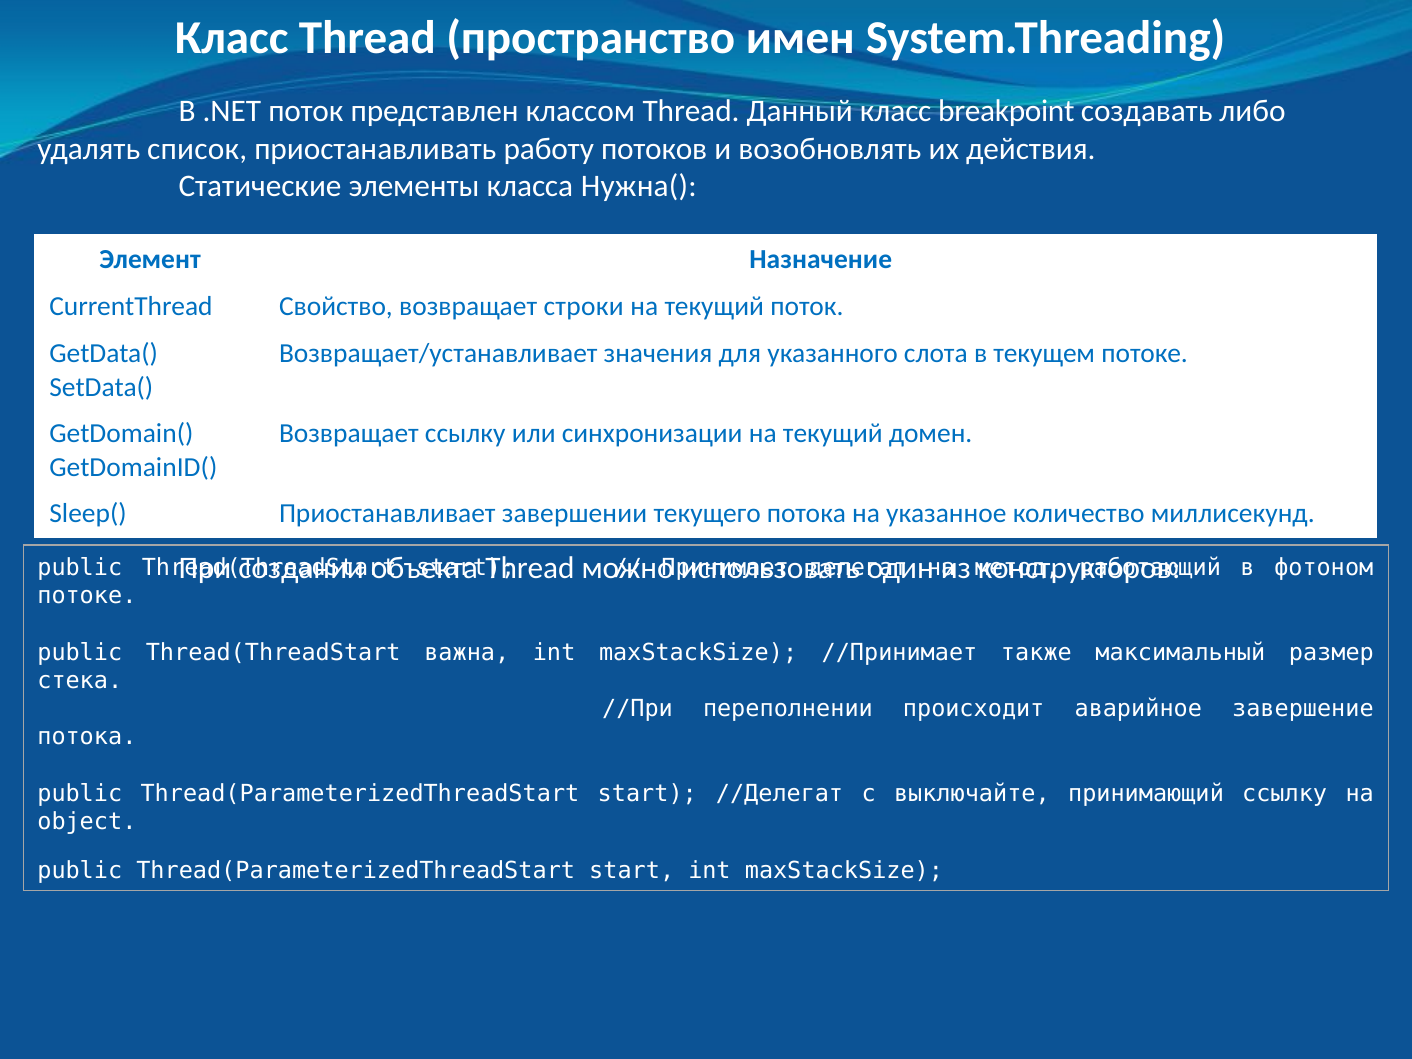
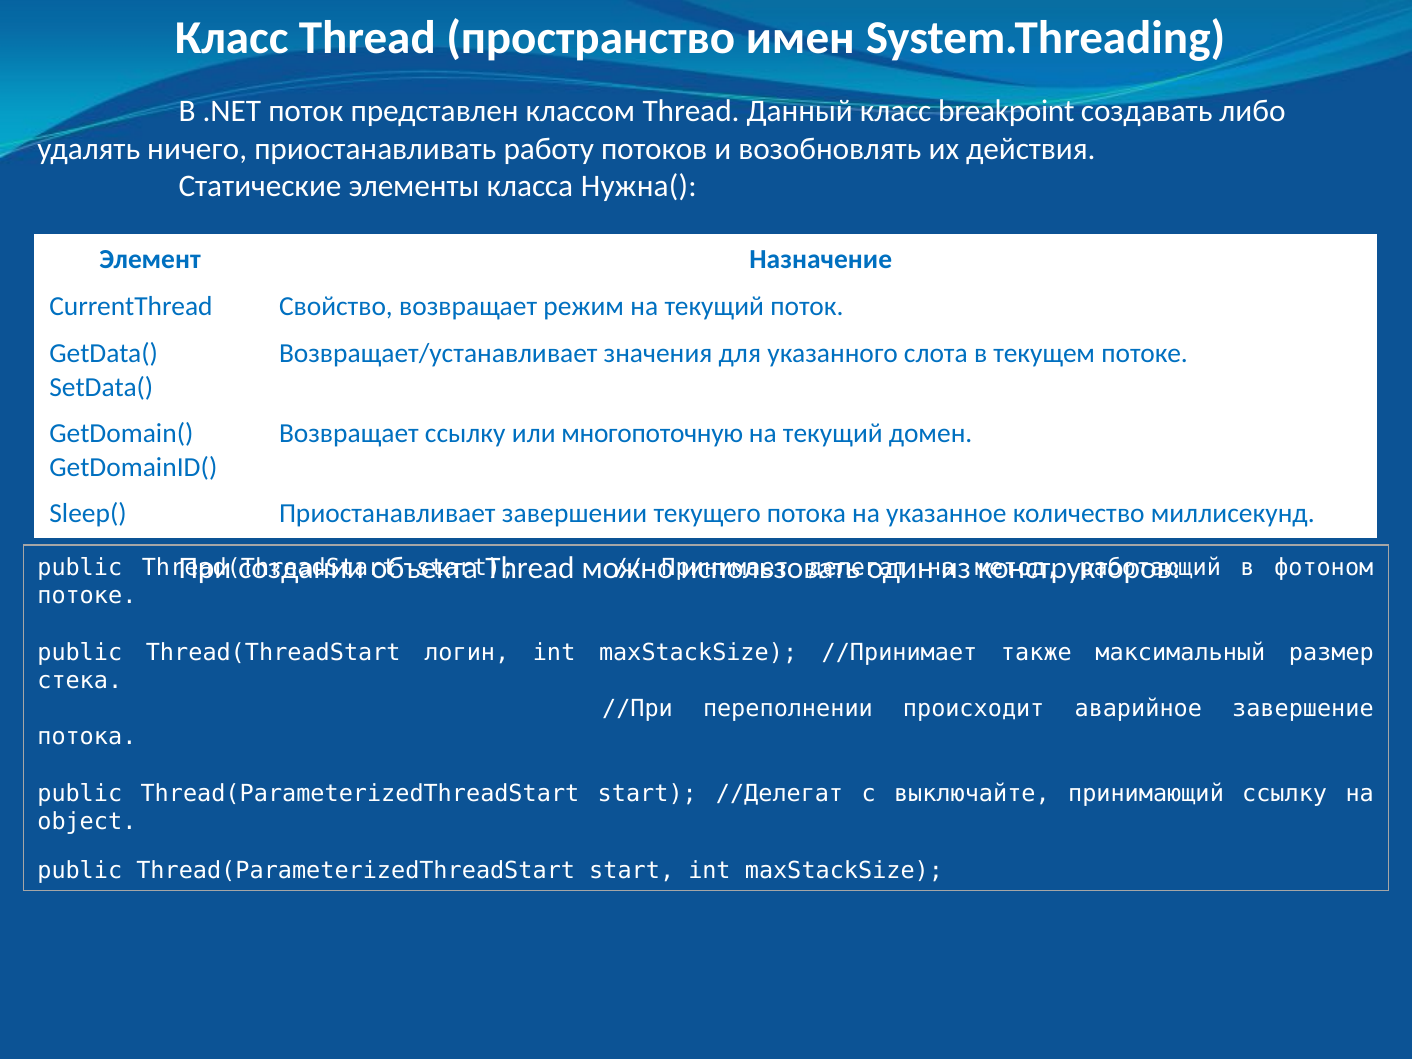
список: список -> ничего (197, 149)
строки: строки -> режим (584, 307)
синхронизации: синхронизации -> многопоточную (652, 434)
важна: важна -> логин (467, 652)
